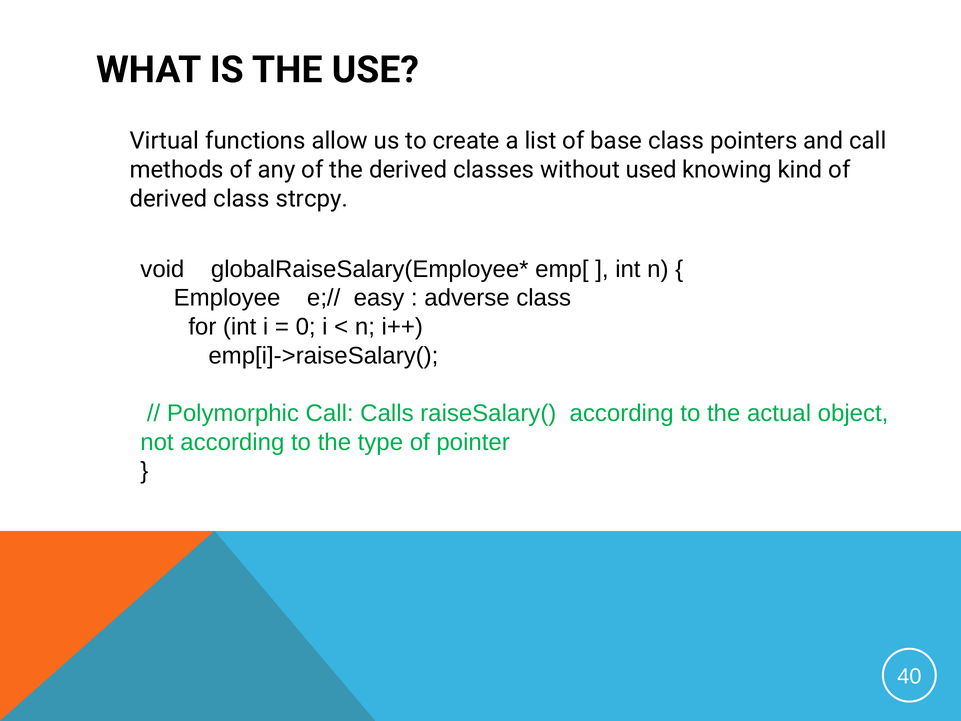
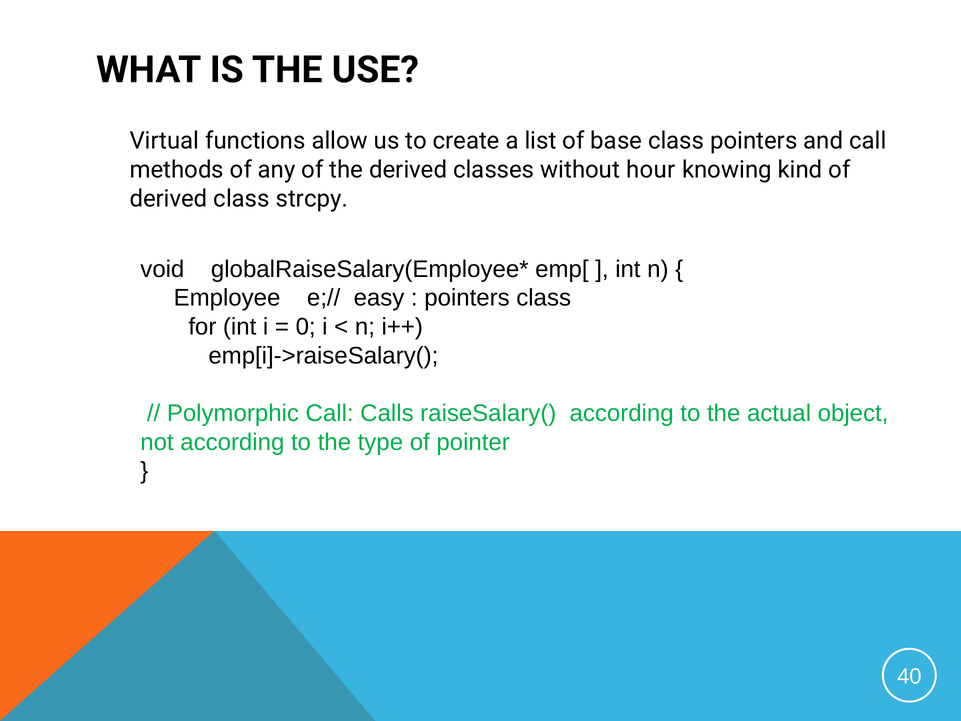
used: used -> hour (651, 170)
adverse: adverse -> pointers (467, 298)
